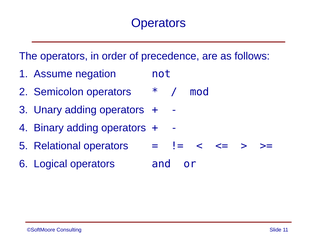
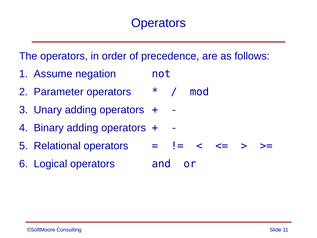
Semicolon: Semicolon -> Parameter (59, 92)
